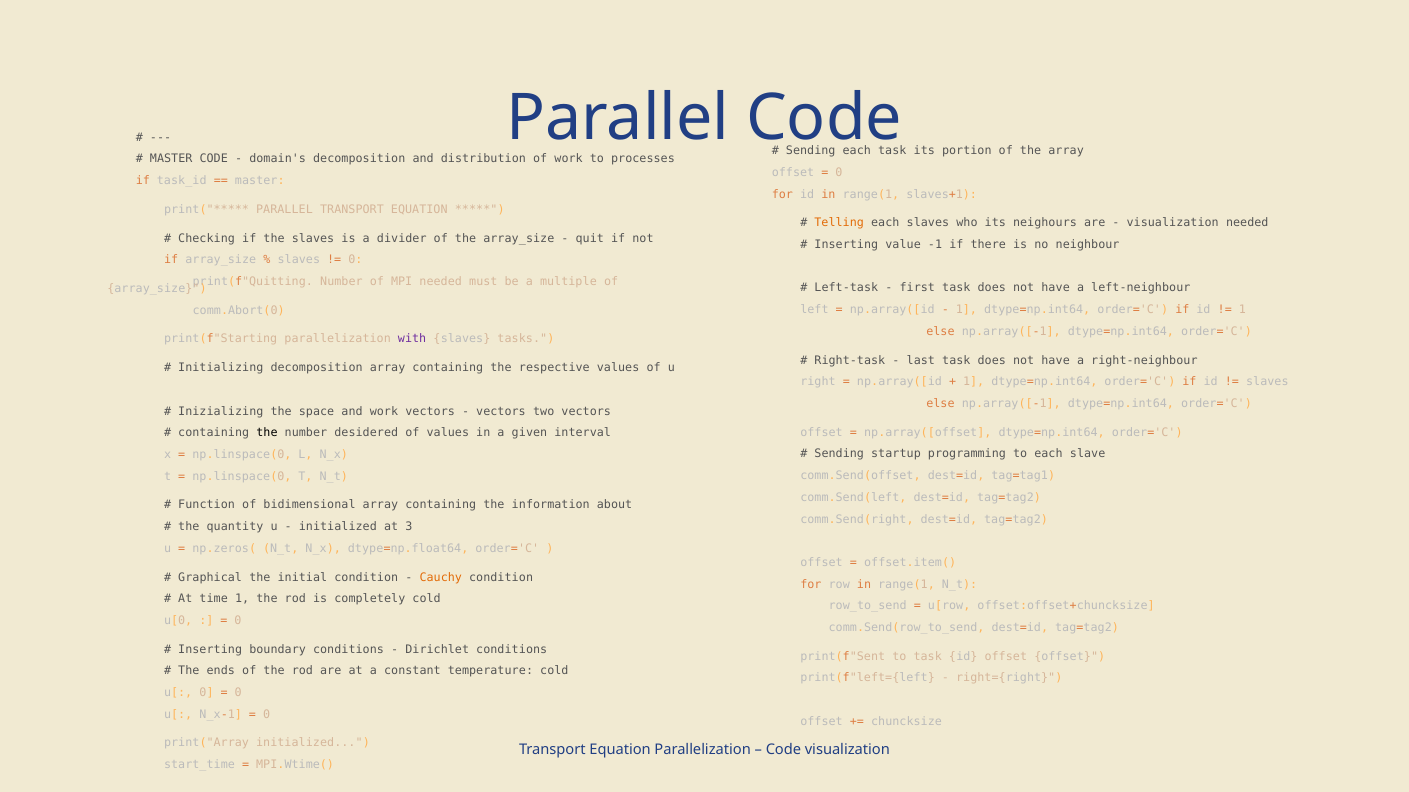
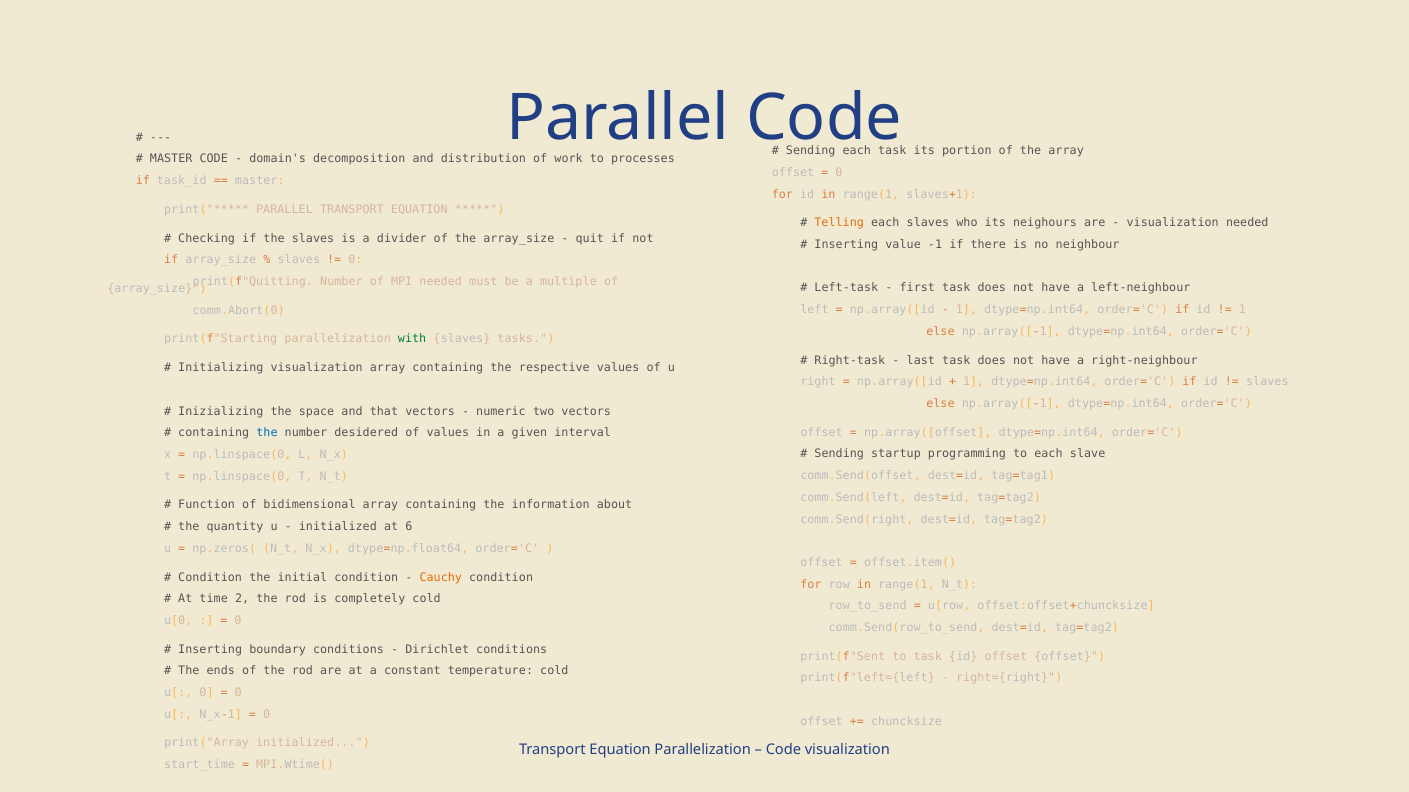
with colour: purple -> green (412, 339)
Initializing decomposition: decomposition -> visualization (317, 368)
and work: work -> that (384, 411)
vectors: vectors -> numeric (501, 411)
the colour: black -> blue (267, 433)
3: 3 -> 6 (409, 527)
Graphical: Graphical -> Condition (210, 578)
time 1: 1 -> 2 (242, 599)
